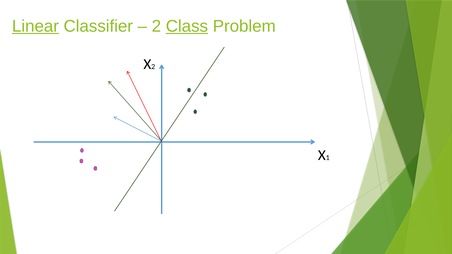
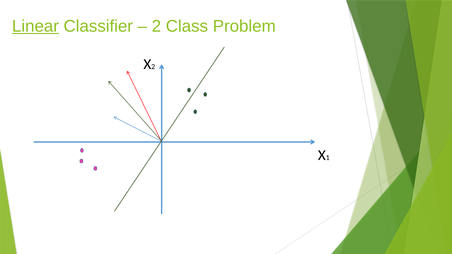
Class underline: present -> none (187, 26)
